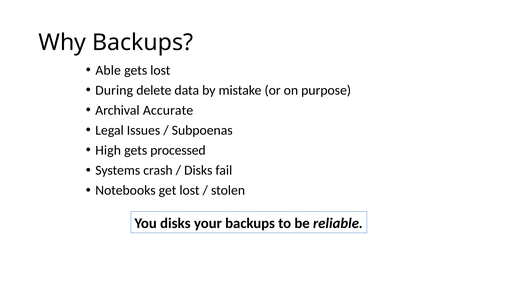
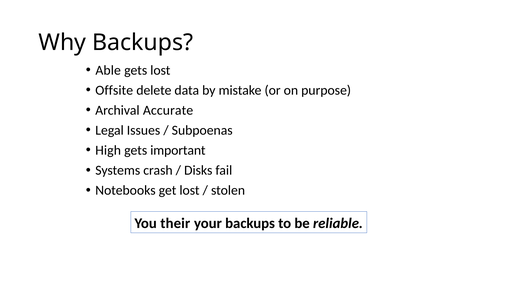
During: During -> Offsite (114, 90)
processed: processed -> important (178, 150)
You disks: disks -> their (175, 223)
